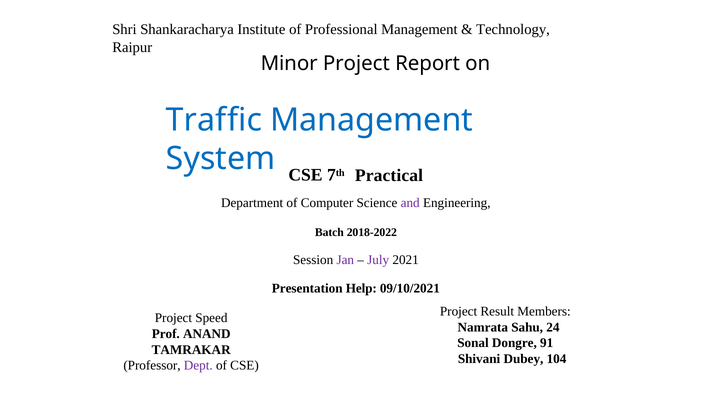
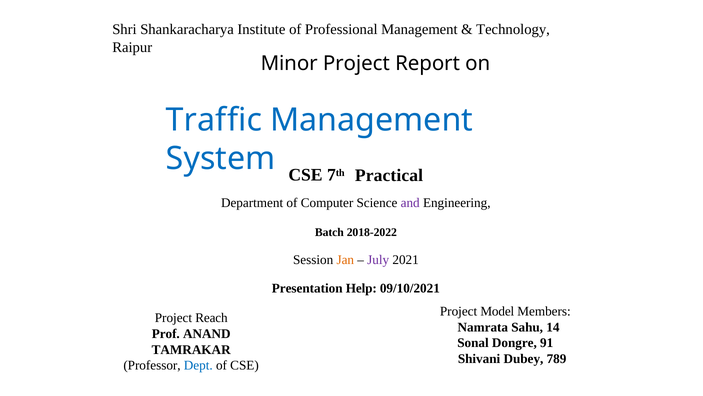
Jan colour: purple -> orange (345, 260)
Result: Result -> Model (497, 311)
Speed: Speed -> Reach (211, 318)
24: 24 -> 14 (553, 327)
104: 104 -> 789 (557, 358)
Dept colour: purple -> blue (198, 365)
